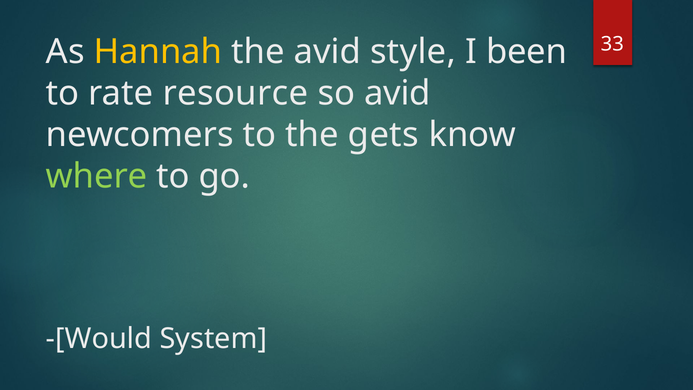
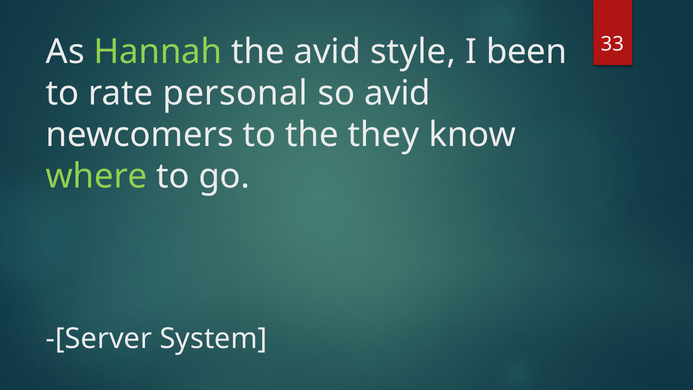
Hannah colour: yellow -> light green (158, 52)
resource: resource -> personal (235, 93)
gets: gets -> they (384, 135)
-[Would: -[Would -> -[Server (99, 339)
